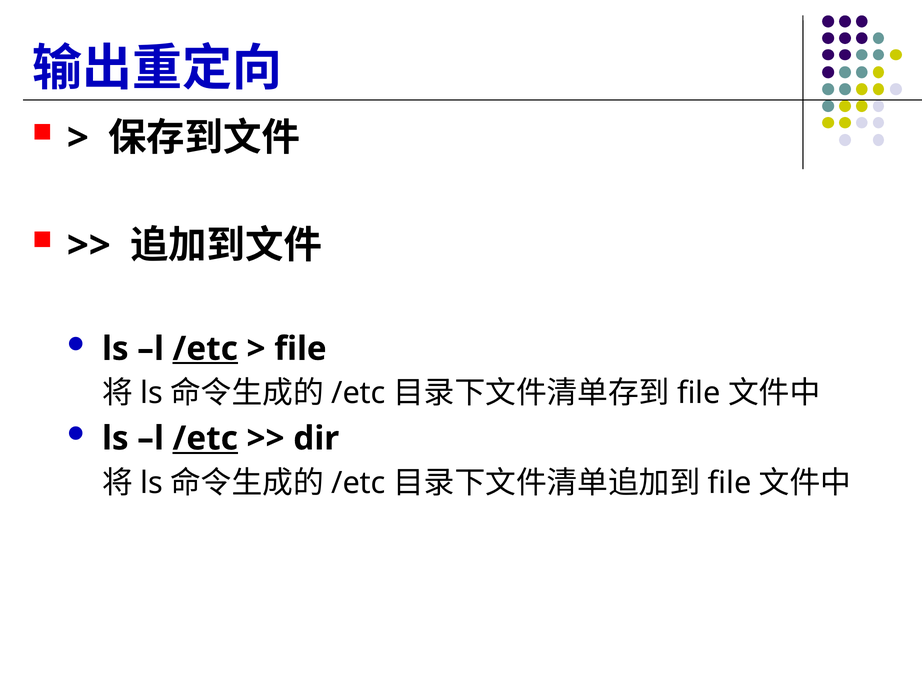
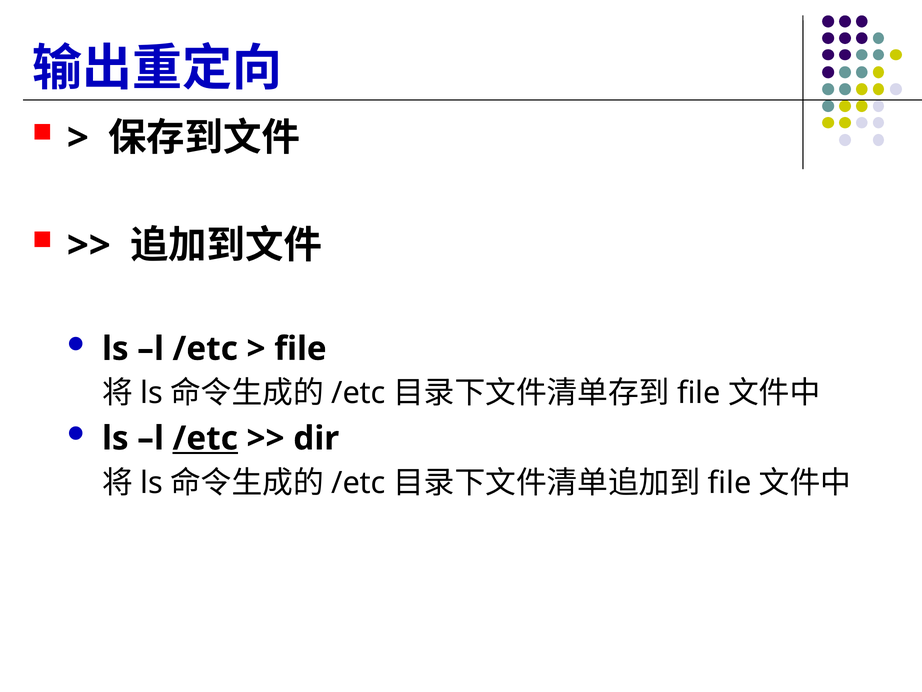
/etc underline: present -> none (205, 349)
